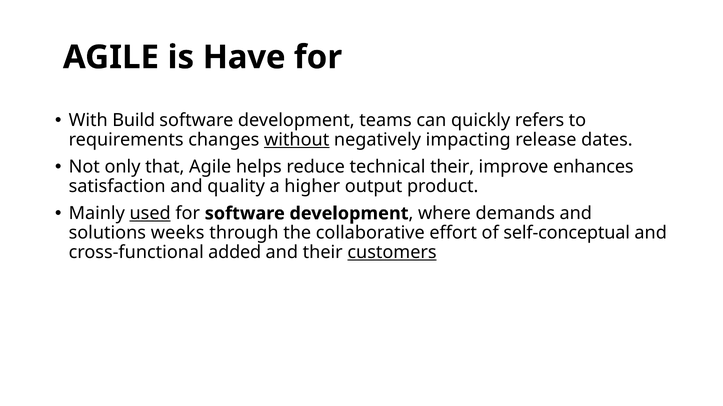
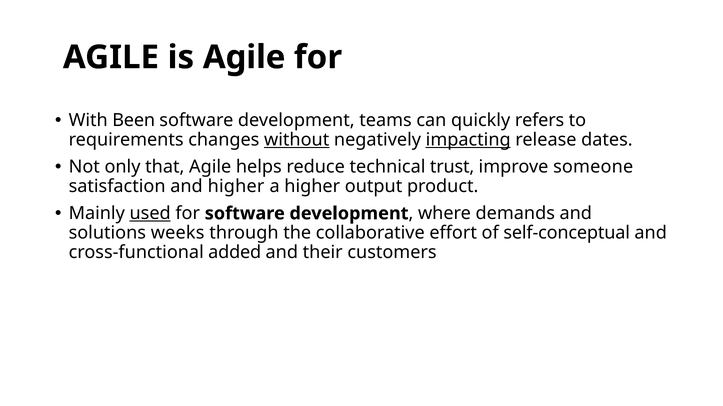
is Have: Have -> Agile (244, 57)
Build: Build -> Been (134, 121)
impacting underline: none -> present (468, 140)
technical their: their -> trust (452, 167)
enhances: enhances -> someone (593, 167)
and quality: quality -> higher (236, 187)
customers underline: present -> none (392, 253)
